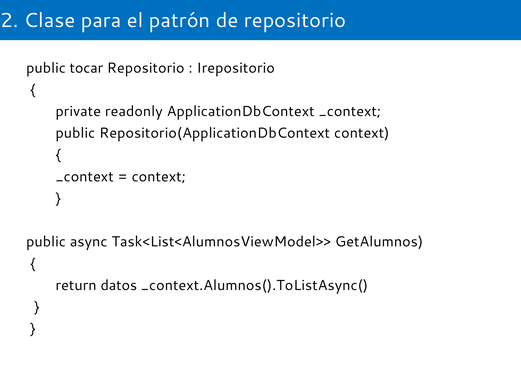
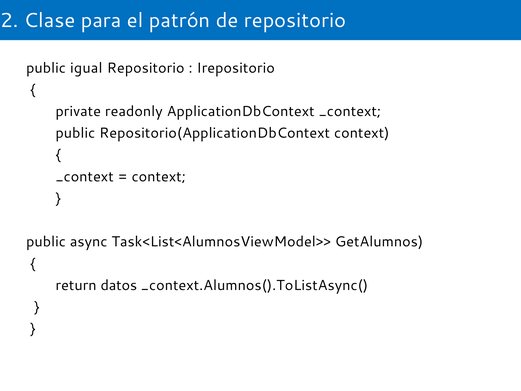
tocar: tocar -> igual (86, 68)
